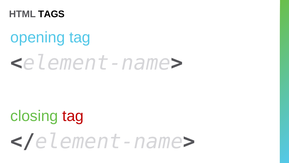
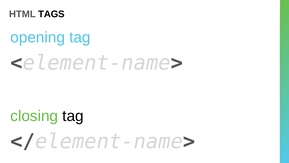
tag colour: red -> black (73, 116)
